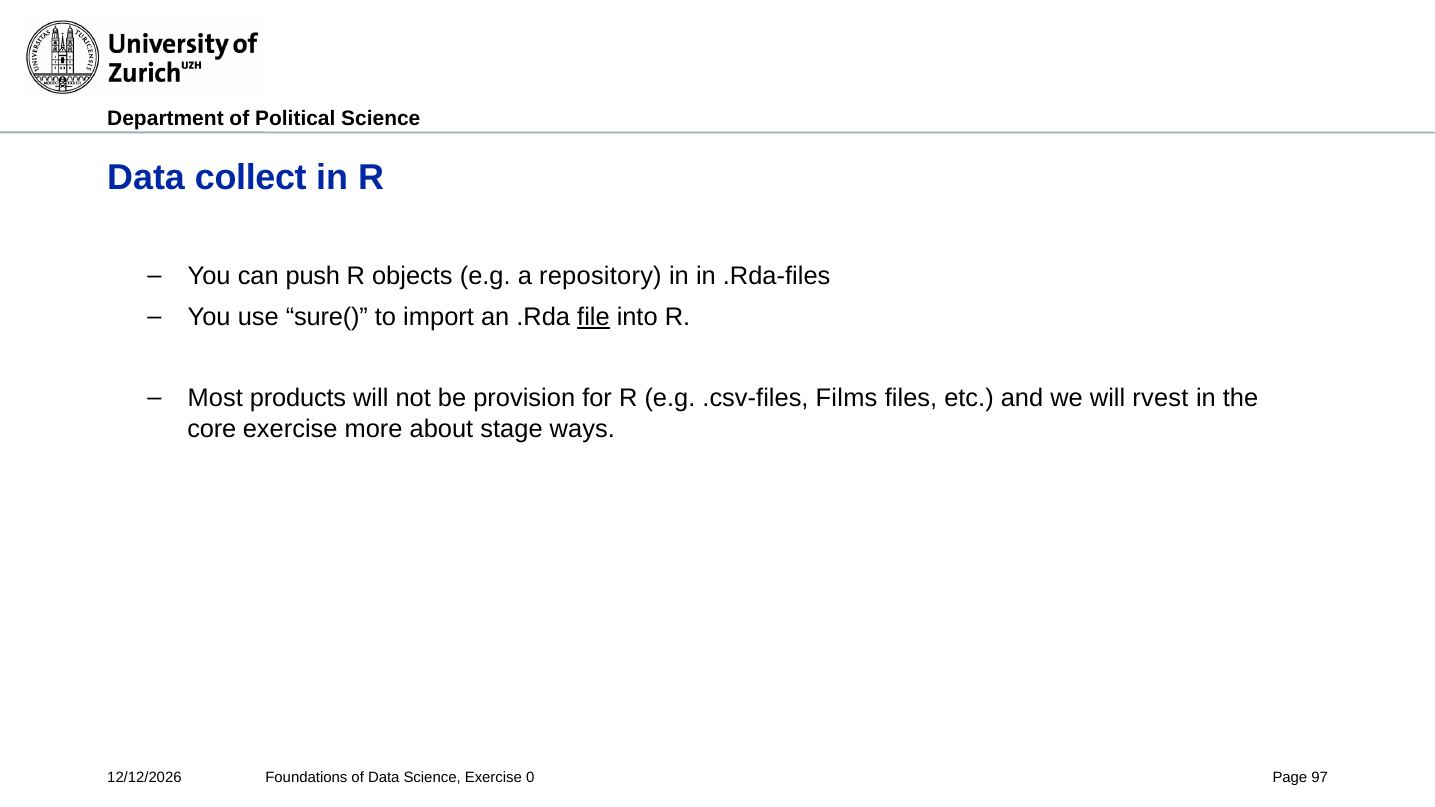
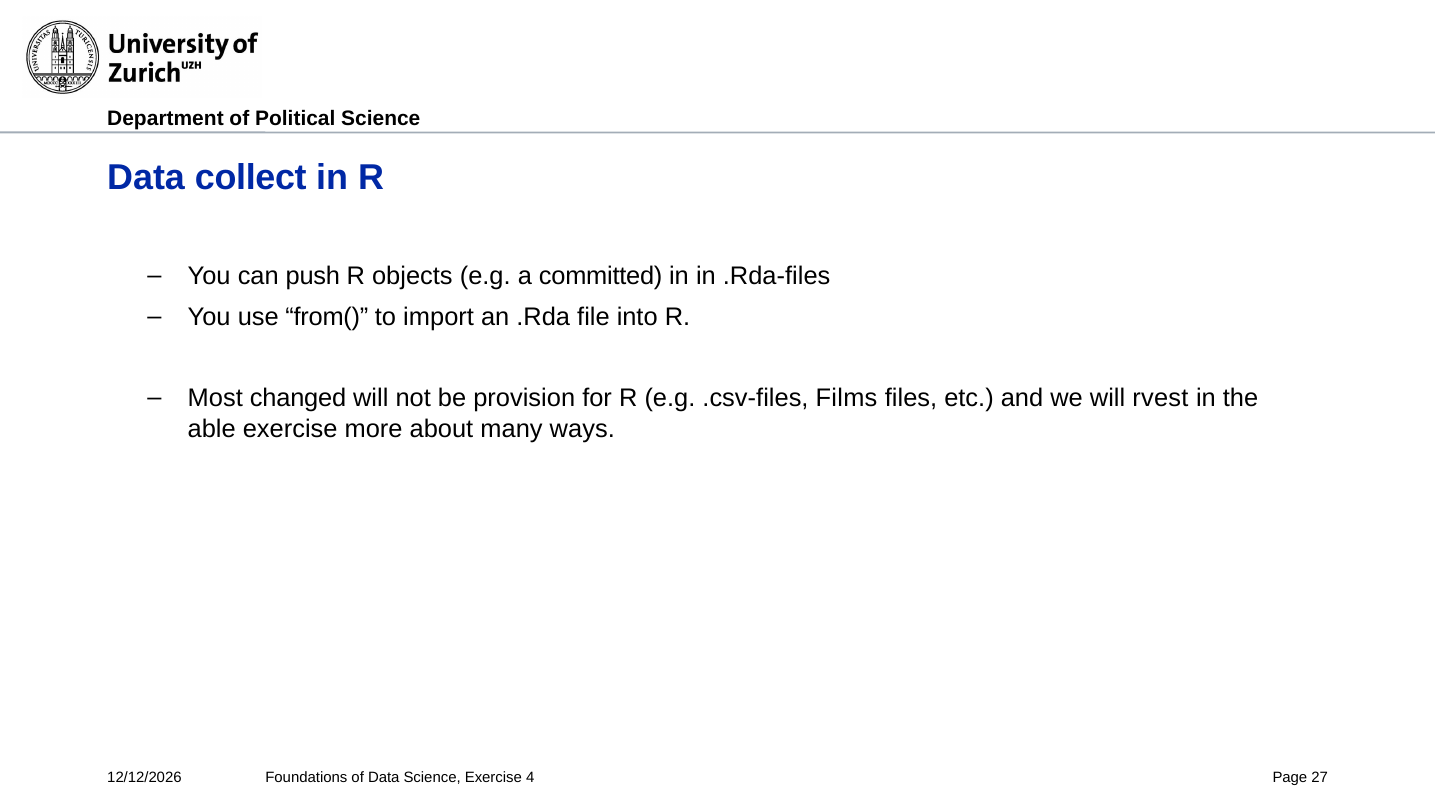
repository: repository -> committed (601, 277)
sure(: sure( -> from( (327, 317)
file underline: present -> none (593, 317)
products: products -> changed (298, 399)
core: core -> able (212, 429)
stage: stage -> many (512, 429)
0: 0 -> 4 (530, 778)
97: 97 -> 27 (1320, 778)
